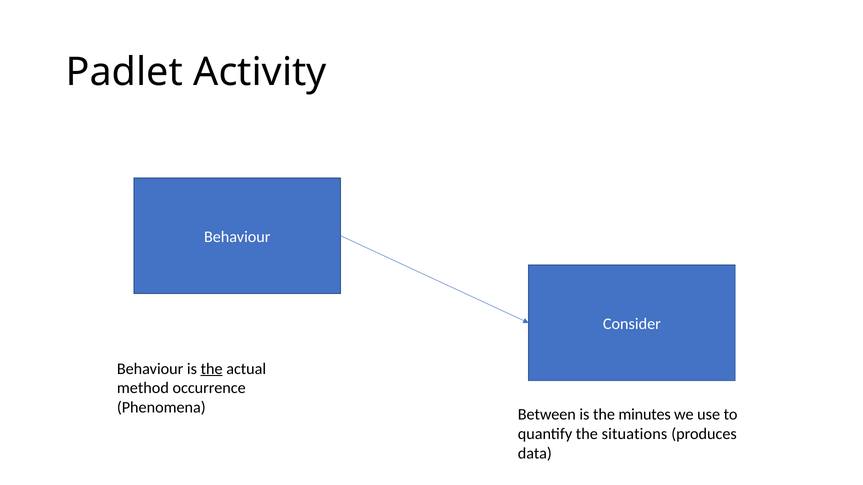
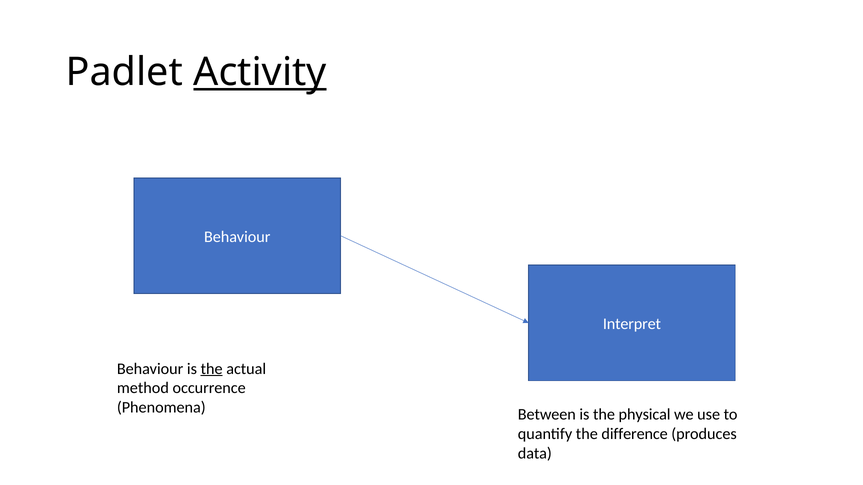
Activity underline: none -> present (260, 72)
Consider: Consider -> Interpret (632, 324)
minutes: minutes -> physical (645, 415)
situations: situations -> difference (635, 434)
